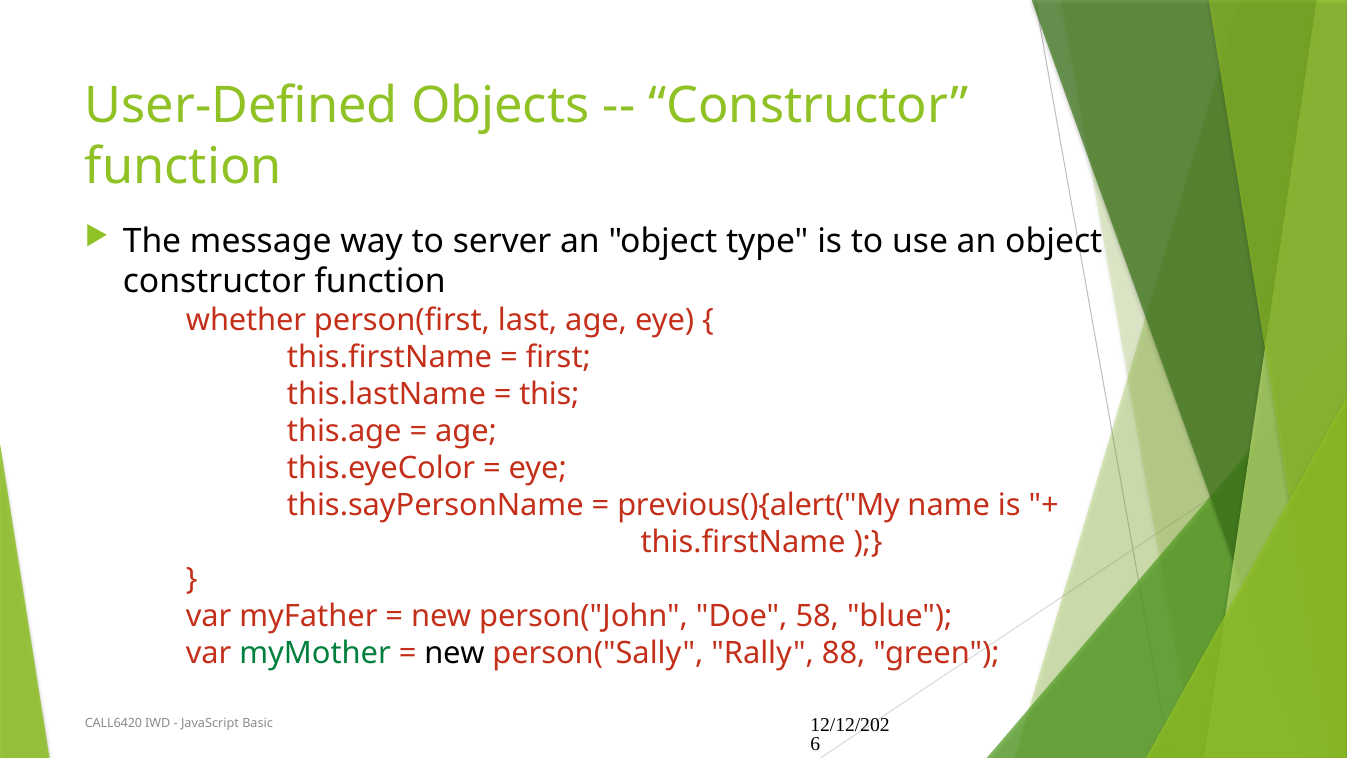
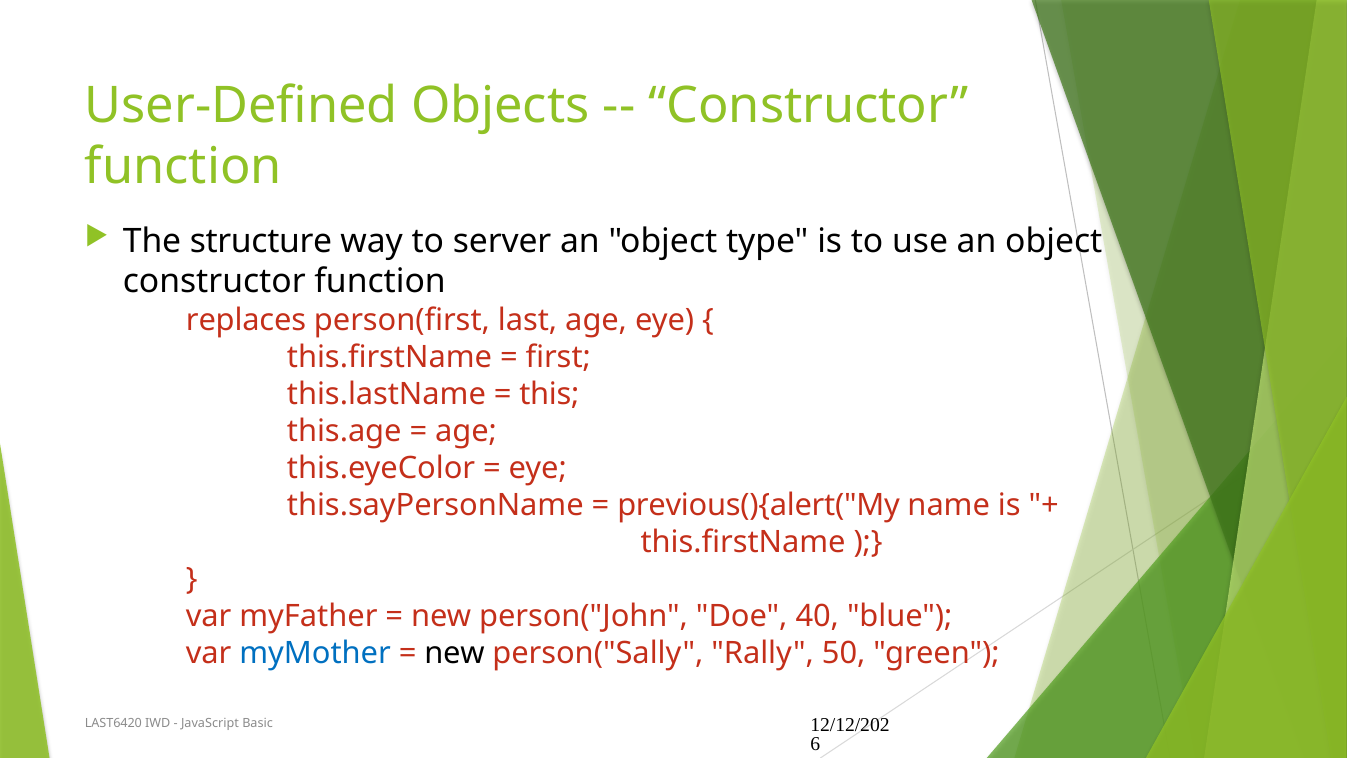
message: message -> structure (261, 241)
whether: whether -> replaces (246, 320)
58: 58 -> 40 (817, 616)
myMother colour: green -> blue (315, 653)
88: 88 -> 50 (844, 653)
CALL6420: CALL6420 -> LAST6420 (113, 723)
